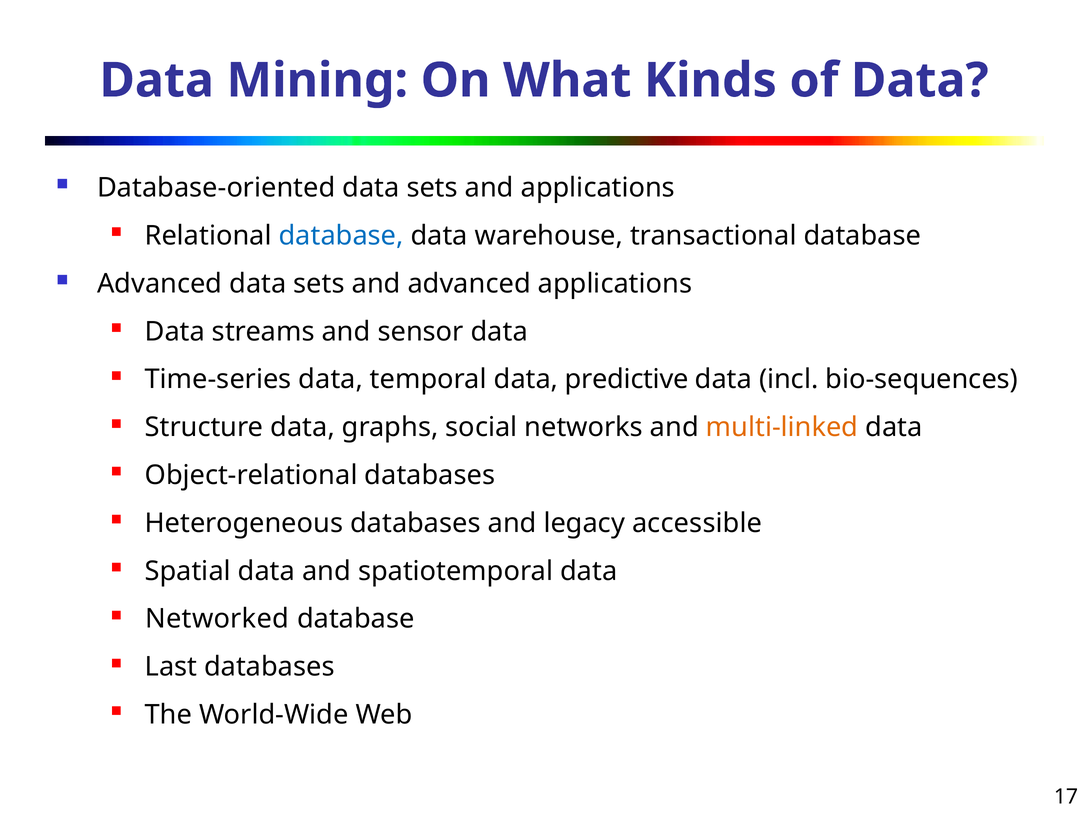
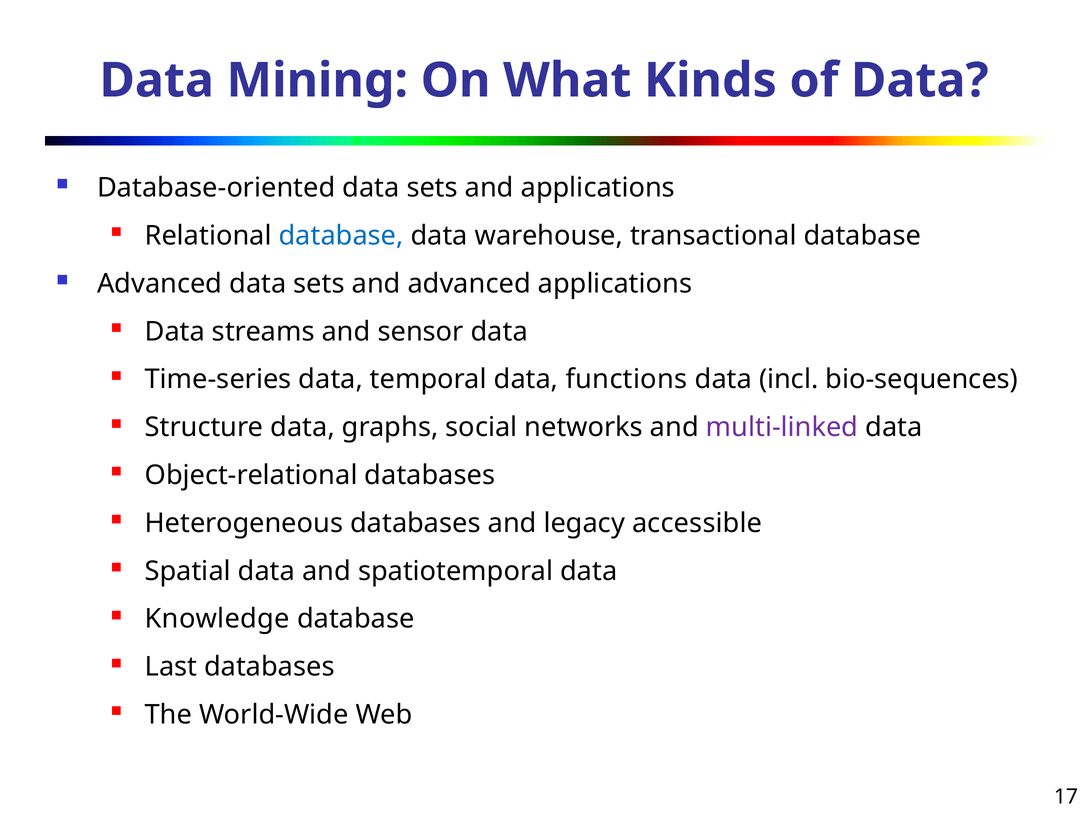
predictive: predictive -> functions (626, 379)
multi-linked colour: orange -> purple (782, 427)
Networked: Networked -> Knowledge (217, 619)
